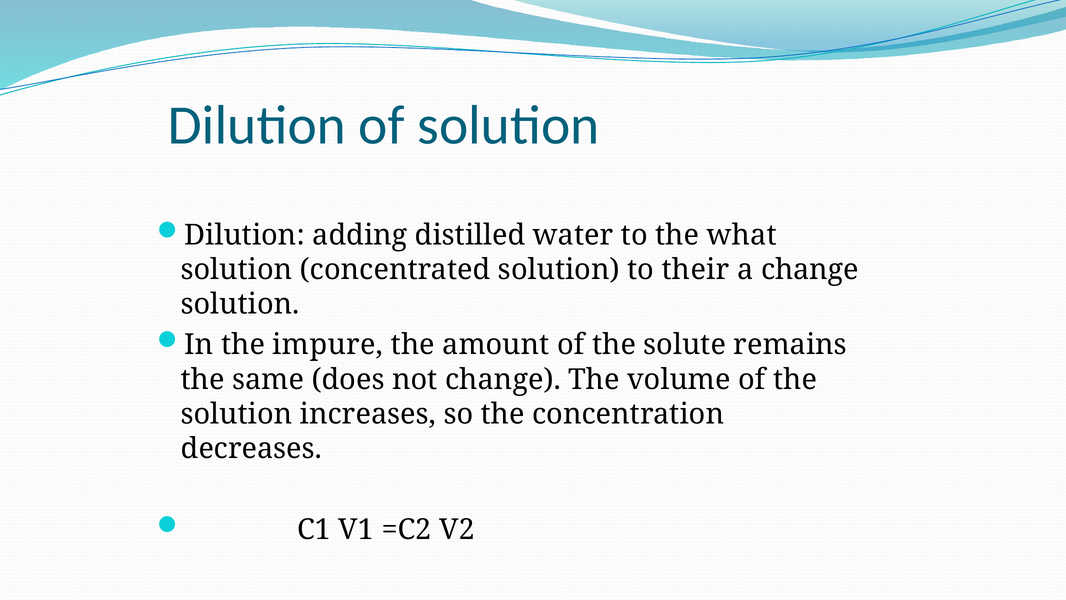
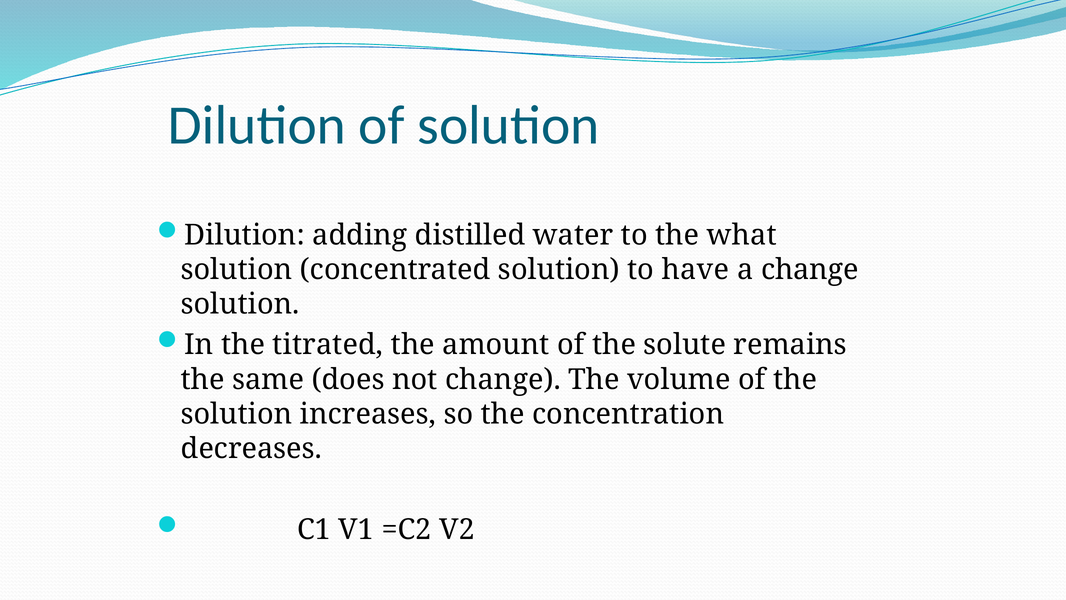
their: their -> have (695, 270)
impure: impure -> titrated (328, 345)
